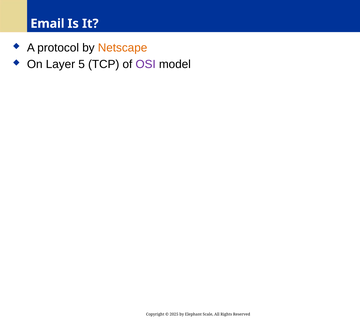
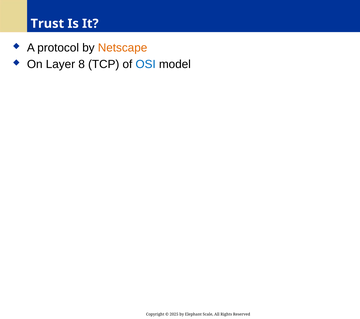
Email: Email -> Trust (47, 24)
5: 5 -> 8 (82, 64)
OSI colour: purple -> blue (146, 64)
